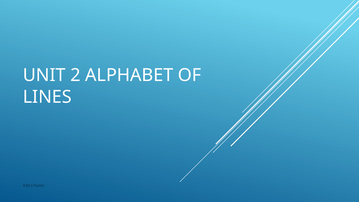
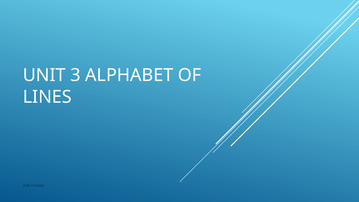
2: 2 -> 3 (75, 75)
